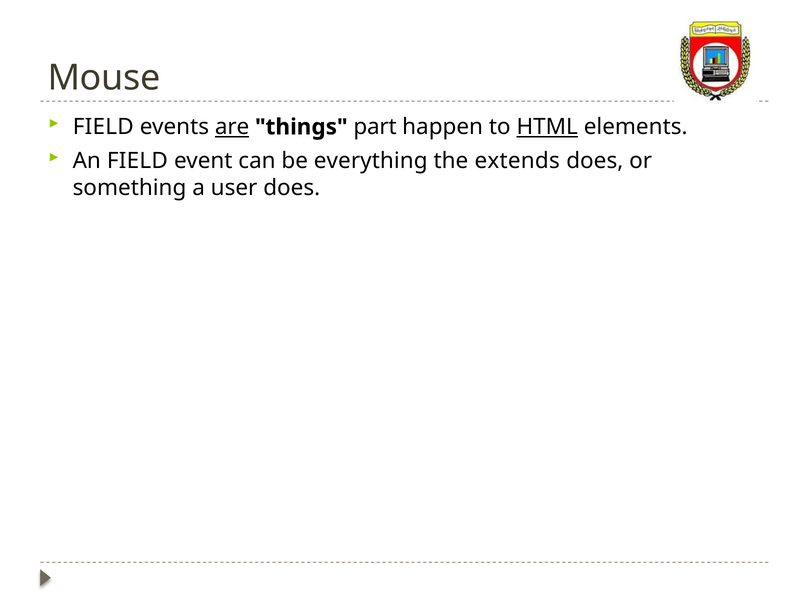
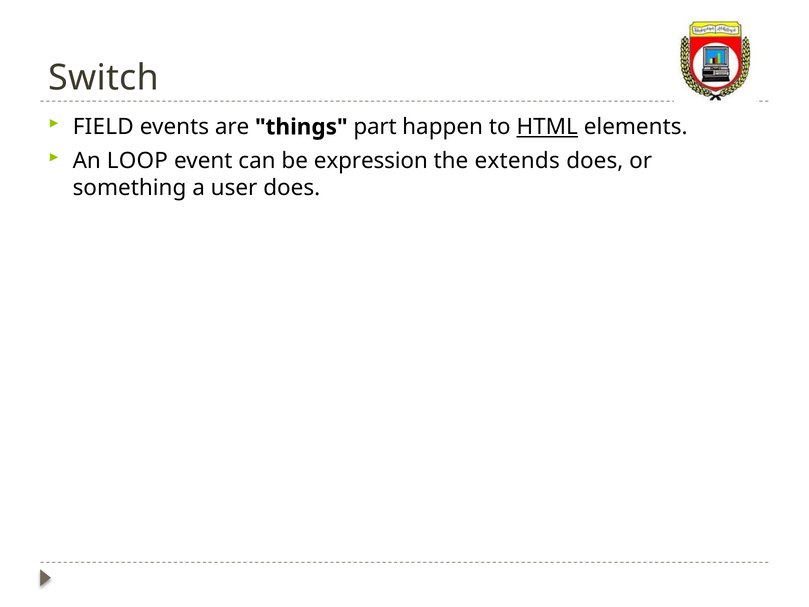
Mouse: Mouse -> Switch (104, 78)
are underline: present -> none (232, 127)
An FIELD: FIELD -> LOOP (137, 161)
everything: everything -> expression (371, 161)
